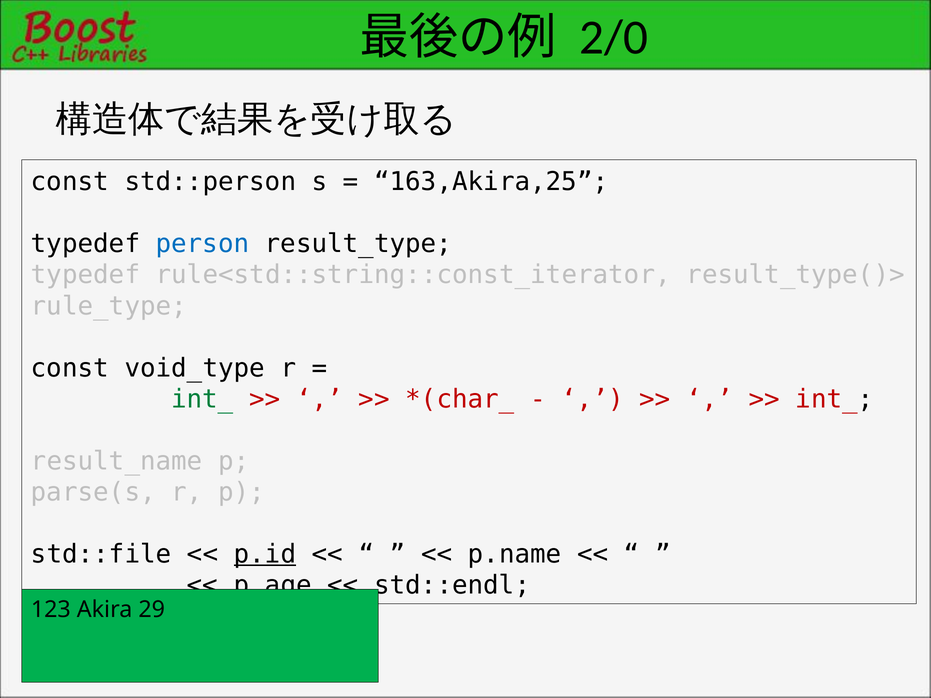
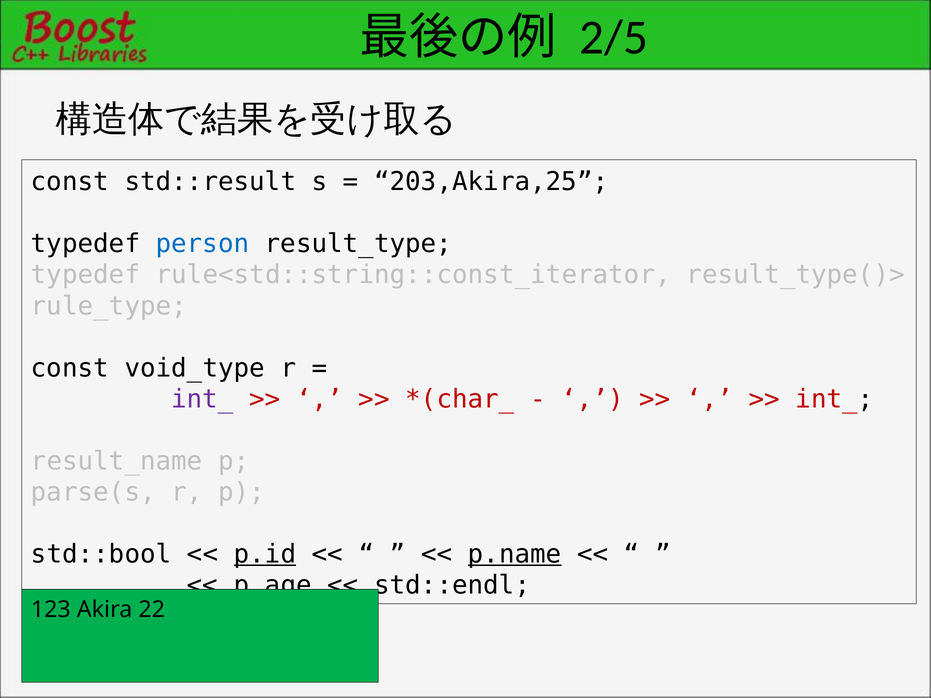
2/0: 2/0 -> 2/5 (614, 38)
std::person: std::person -> std::result (210, 182)
163,Akira,25: 163,Akira,25 -> 203,Akira,25 (491, 182)
int_ colour: green -> purple (202, 399)
std::file: std::file -> std::bool (101, 554)
p.name underline: none -> present (515, 554)
29: 29 -> 22 (152, 610)
